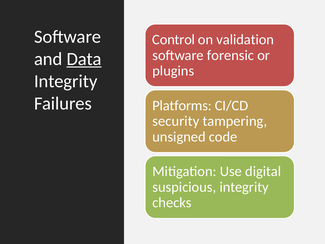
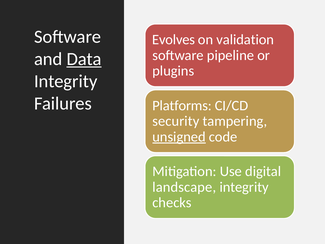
Control: Control -> Evolves (174, 40)
forensic: forensic -> pipeline (230, 55)
unsigned underline: none -> present (179, 137)
suspicious: suspicious -> landscape (184, 187)
